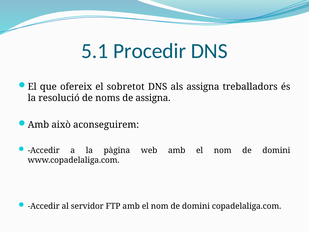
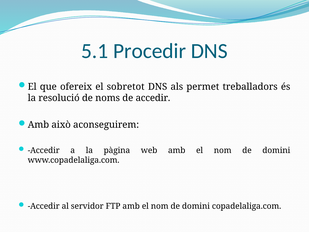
als assigna: assigna -> permet (203, 87)
de assigna: assigna -> accedir (153, 98)
